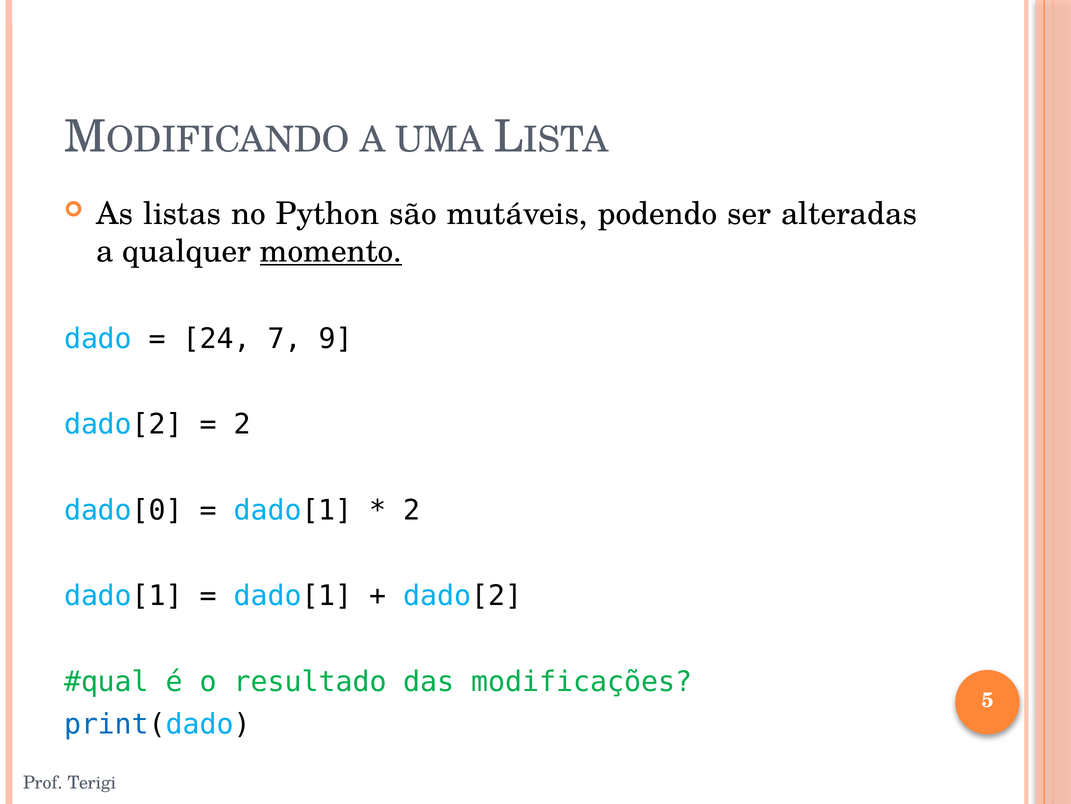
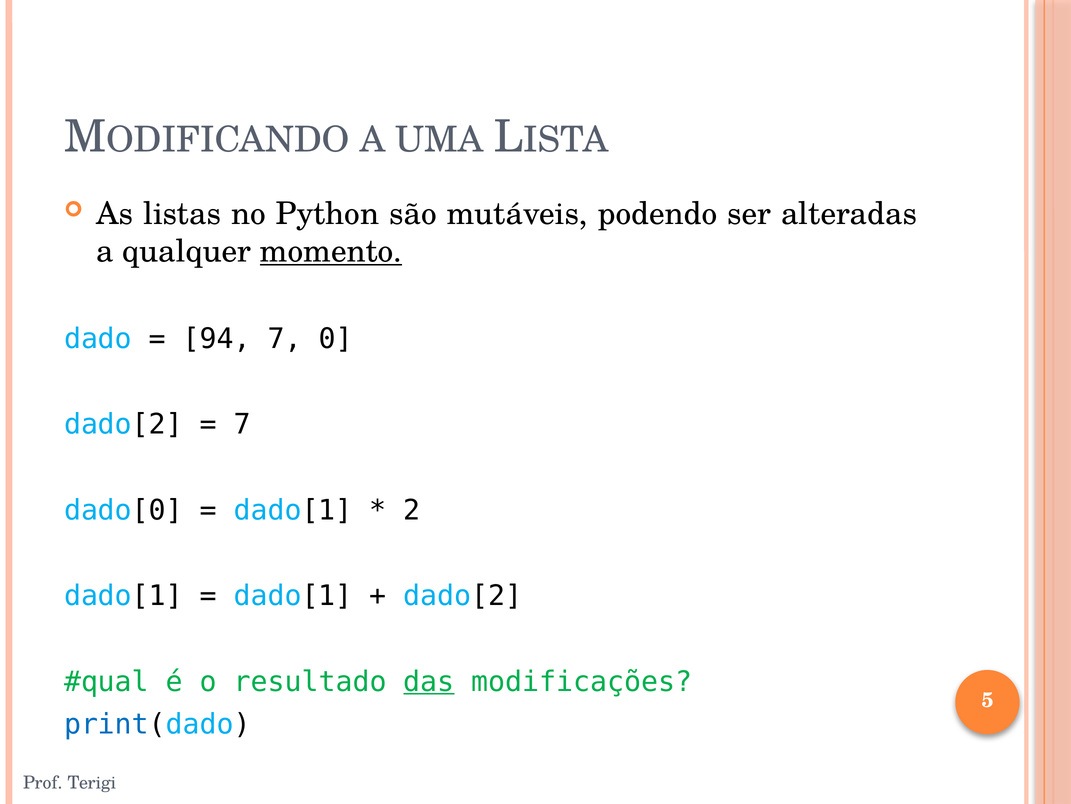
24: 24 -> 94 (217, 338)
9: 9 -> 0 (336, 338)
2: 2 -> 7 (242, 424)
das underline: none -> present (429, 681)
